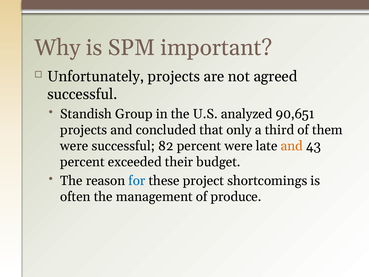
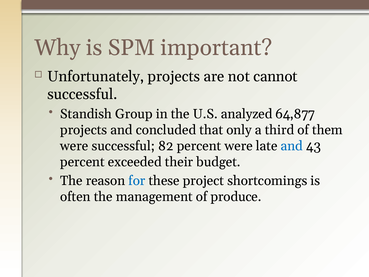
agreed: agreed -> cannot (276, 76)
90,651: 90,651 -> 64,877 (295, 114)
and colour: orange -> blue (292, 146)
